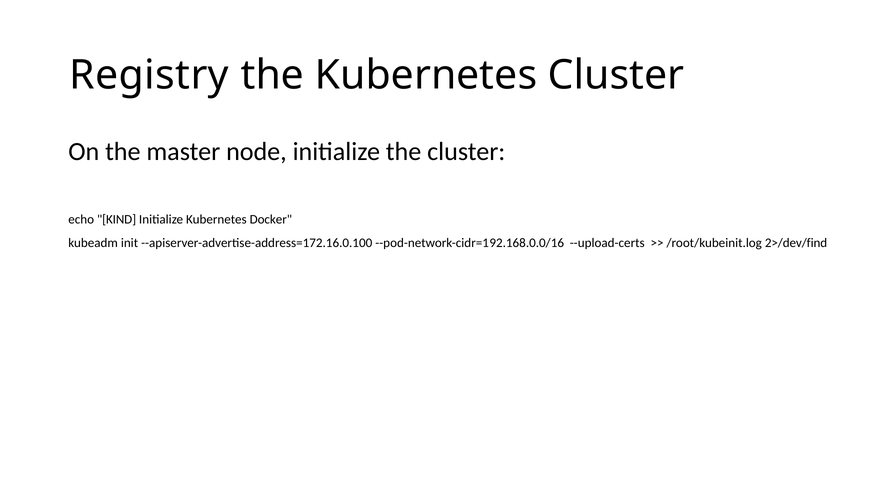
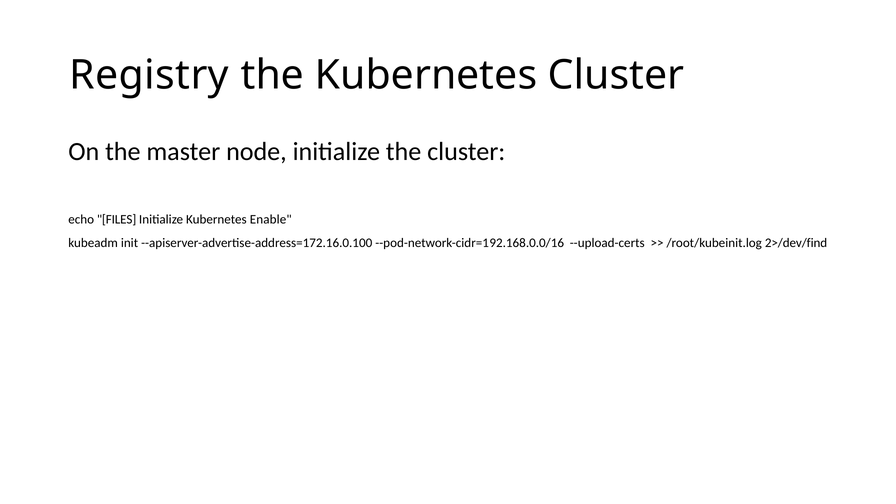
KIND: KIND -> FILES (117, 220)
Docker: Docker -> Enable (271, 220)
